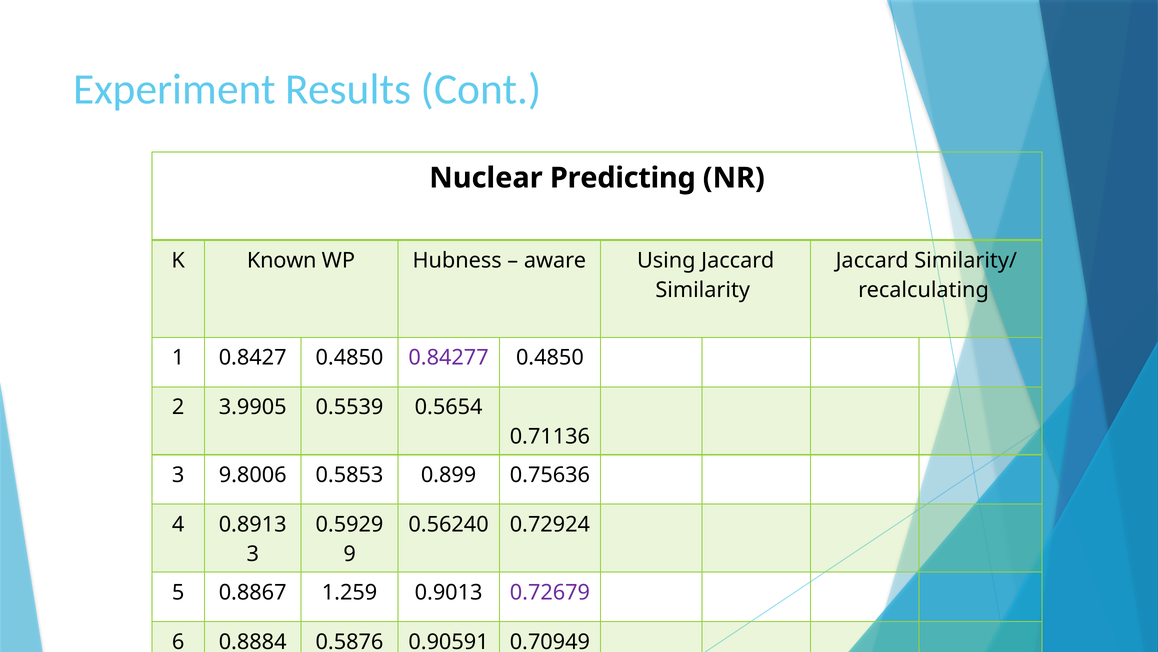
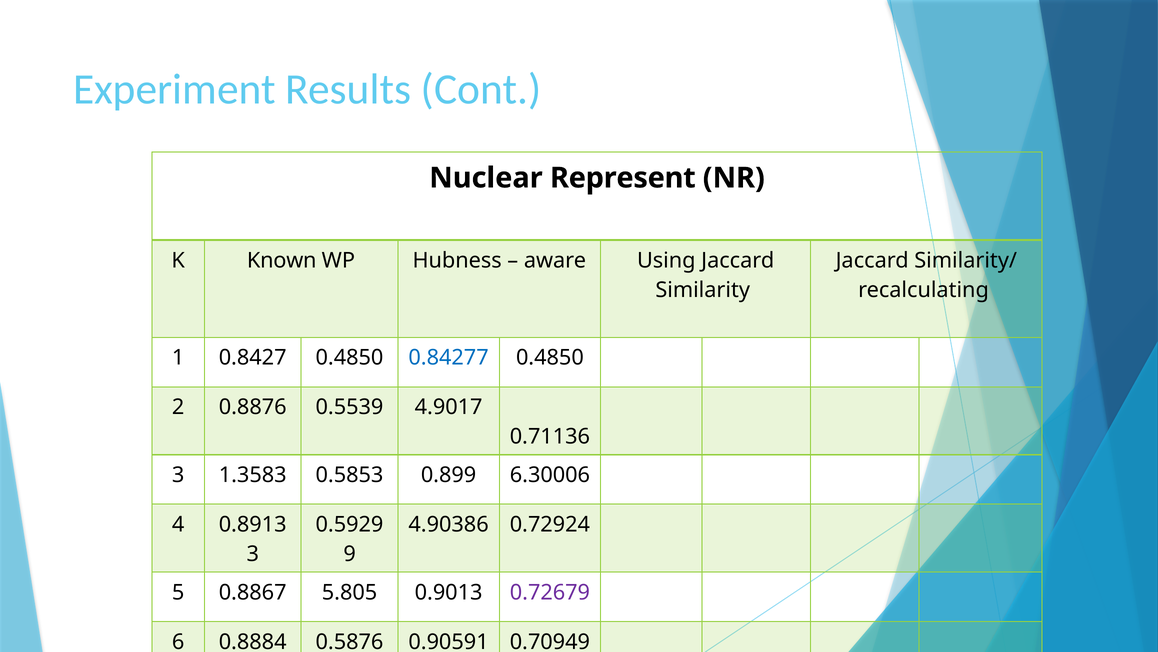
Predicting: Predicting -> Represent (623, 178)
0.84277 colour: purple -> blue (449, 358)
3.9905: 3.9905 -> 0.8876 (253, 407)
0.5654: 0.5654 -> 4.9017 (449, 407)
9.8006: 9.8006 -> 1.3583 (253, 475)
0.75636: 0.75636 -> 6.30006 (550, 475)
0.56240: 0.56240 -> 4.90386 (449, 524)
1.259: 1.259 -> 5.805 (350, 592)
